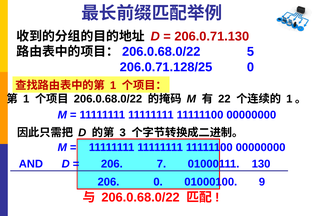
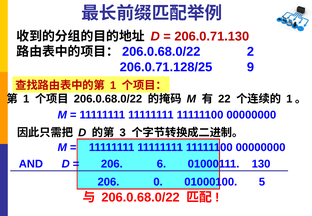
5: 5 -> 2 (250, 52)
206.0.71.128/25 0: 0 -> 9 (250, 67)
7: 7 -> 6 (161, 164)
9: 9 -> 5 (262, 182)
